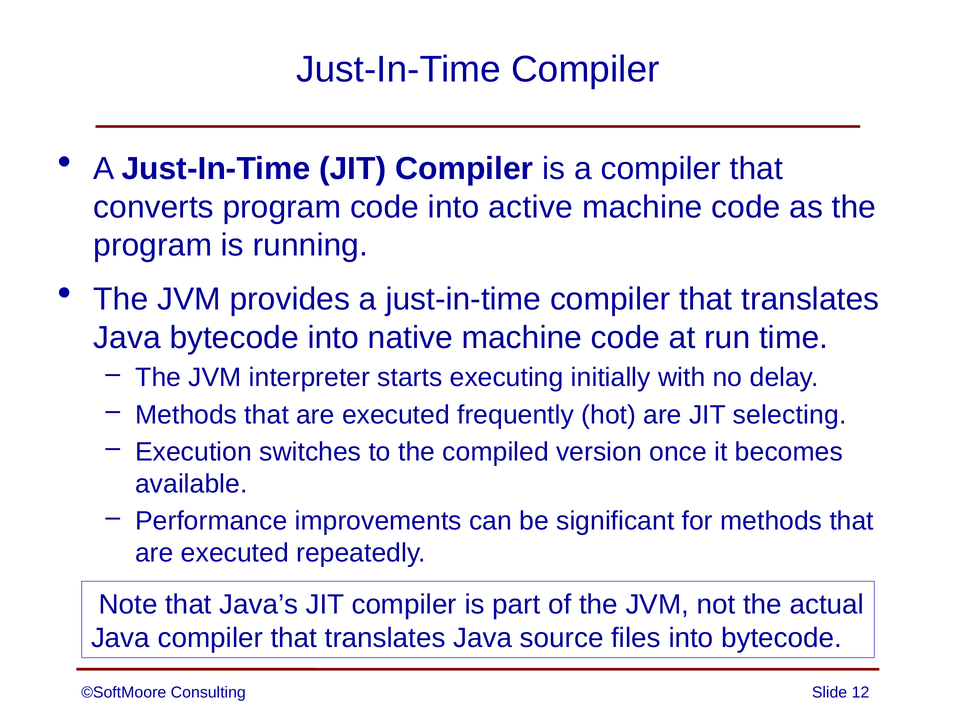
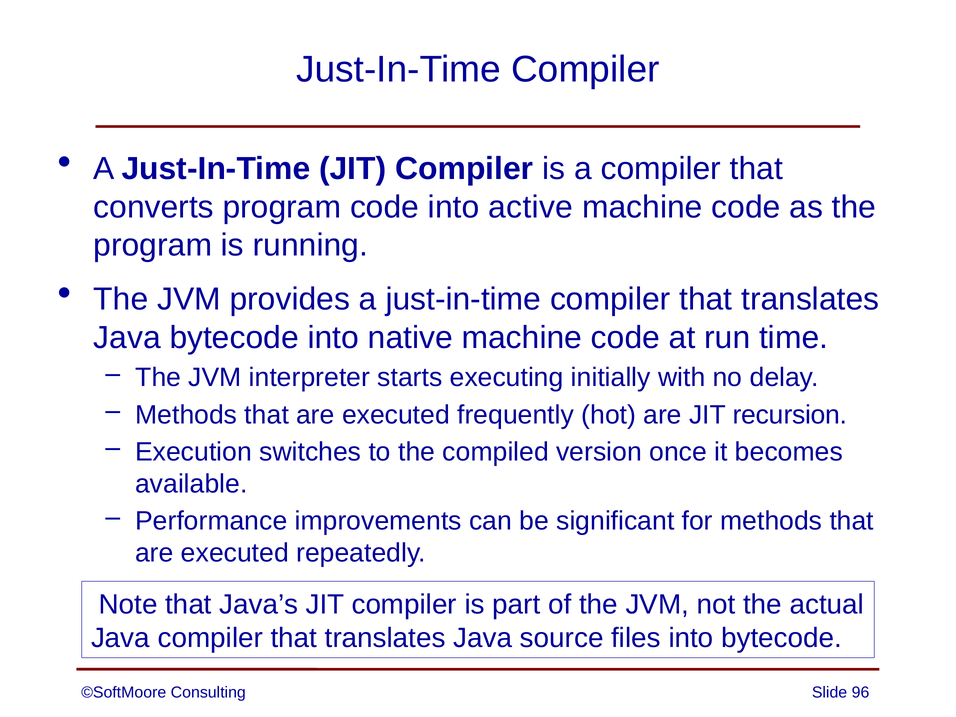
selecting: selecting -> recursion (790, 415)
12: 12 -> 96 (861, 693)
